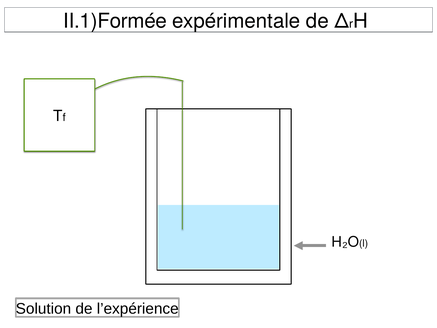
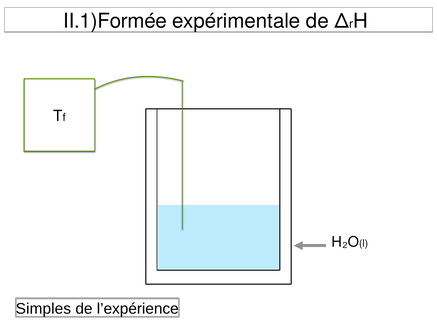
Solution: Solution -> Simples (43, 308)
